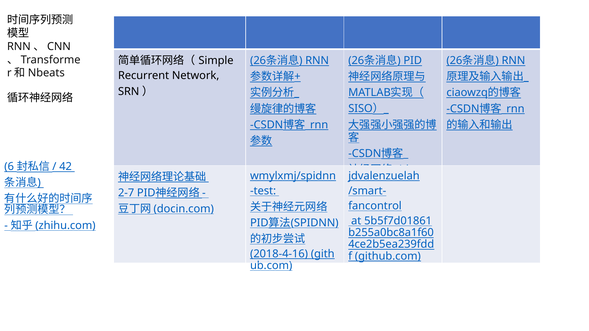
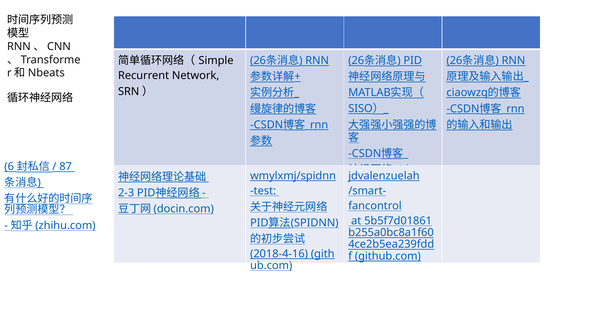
42: 42 -> 87 (66, 167)
2-7: 2-7 -> 2-3 (126, 193)
